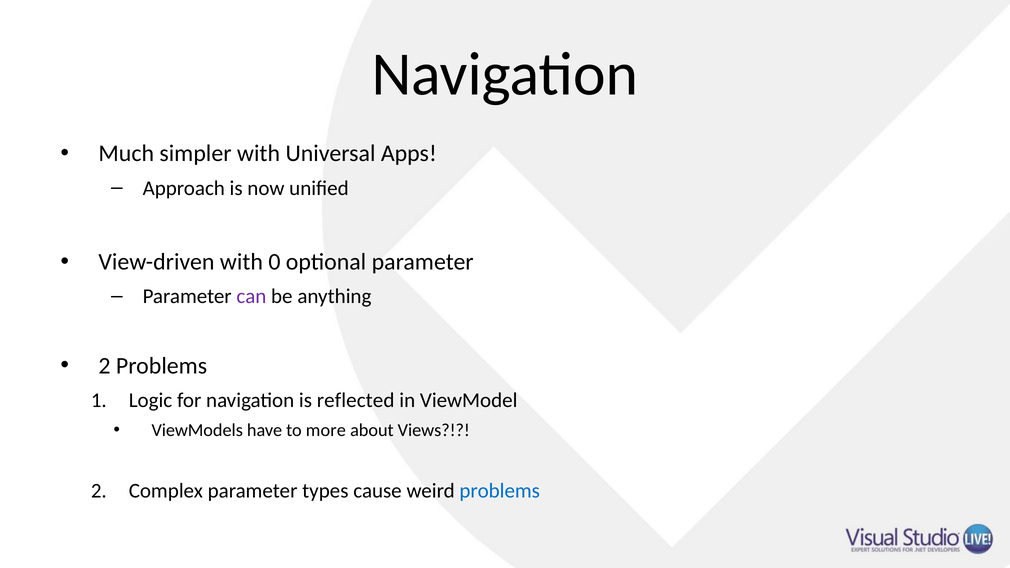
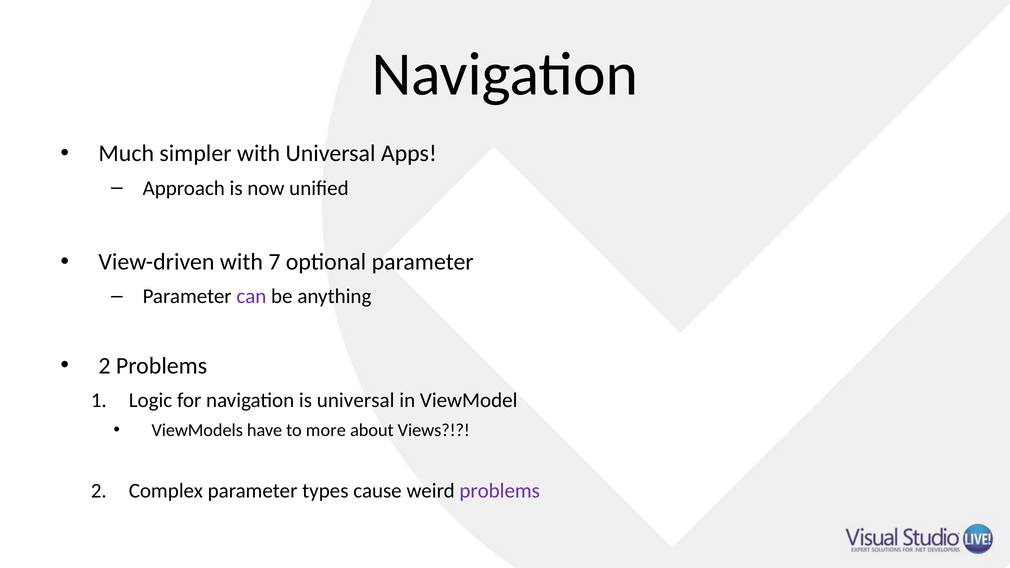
0: 0 -> 7 (274, 262)
is reflected: reflected -> universal (356, 400)
problems colour: blue -> purple (500, 491)
